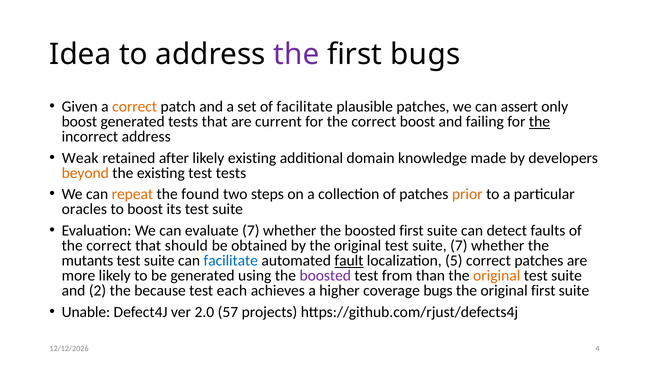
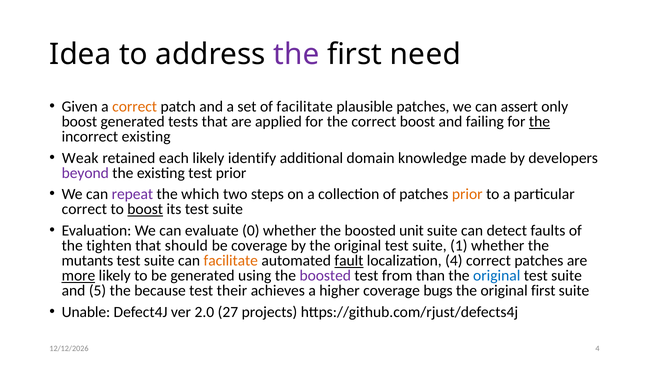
first bugs: bugs -> need (425, 55)
current: current -> applied (278, 122)
incorrect address: address -> existing (146, 137)
after: after -> each (174, 158)
likely existing: existing -> identify (252, 158)
beyond colour: orange -> purple (85, 173)
test tests: tests -> prior (231, 173)
repeat colour: orange -> purple (132, 194)
found: found -> which (200, 194)
oracles: oracles -> correct (84, 209)
boost underline: none -> present (145, 209)
evaluate 7: 7 -> 0 (251, 231)
boosted first: first -> unit (411, 231)
correct: correct -> tighten (109, 246)
be obtained: obtained -> coverage (259, 246)
suite 7: 7 -> 1 (459, 246)
facilitate colour: blue -> orange (231, 261)
localization 5: 5 -> 4 (454, 261)
more underline: none -> present (78, 276)
original colour: orange -> blue (497, 276)
2: 2 -> 5 (98, 291)
each: each -> their (232, 291)
57: 57 -> 27 (228, 312)
